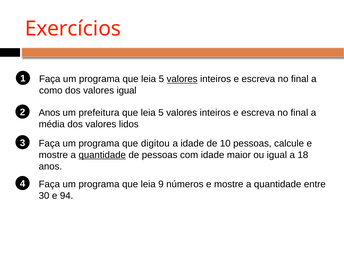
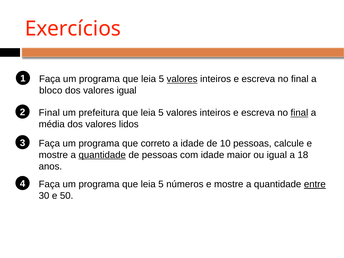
como: como -> bloco (51, 91)
2 Anos: Anos -> Final (49, 113)
final underline: none -> present (299, 113)
digitou: digitou -> correto (155, 143)
9: 9 -> 5 (161, 184)
entre underline: none -> present (315, 184)
94: 94 -> 50 (67, 196)
